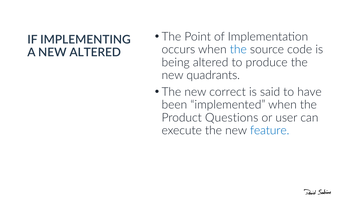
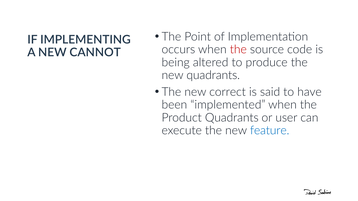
the colour: blue -> red (238, 50)
NEW ALTERED: ALTERED -> CANNOT (95, 53)
Product Questions: Questions -> Quadrants (232, 118)
